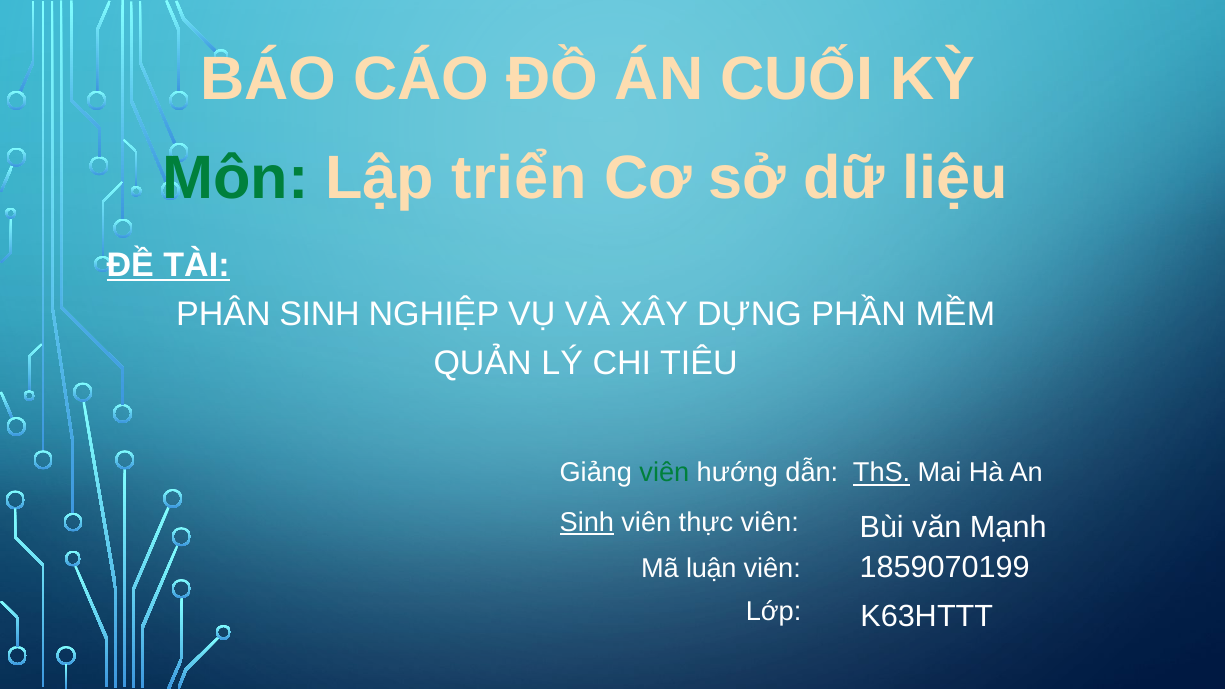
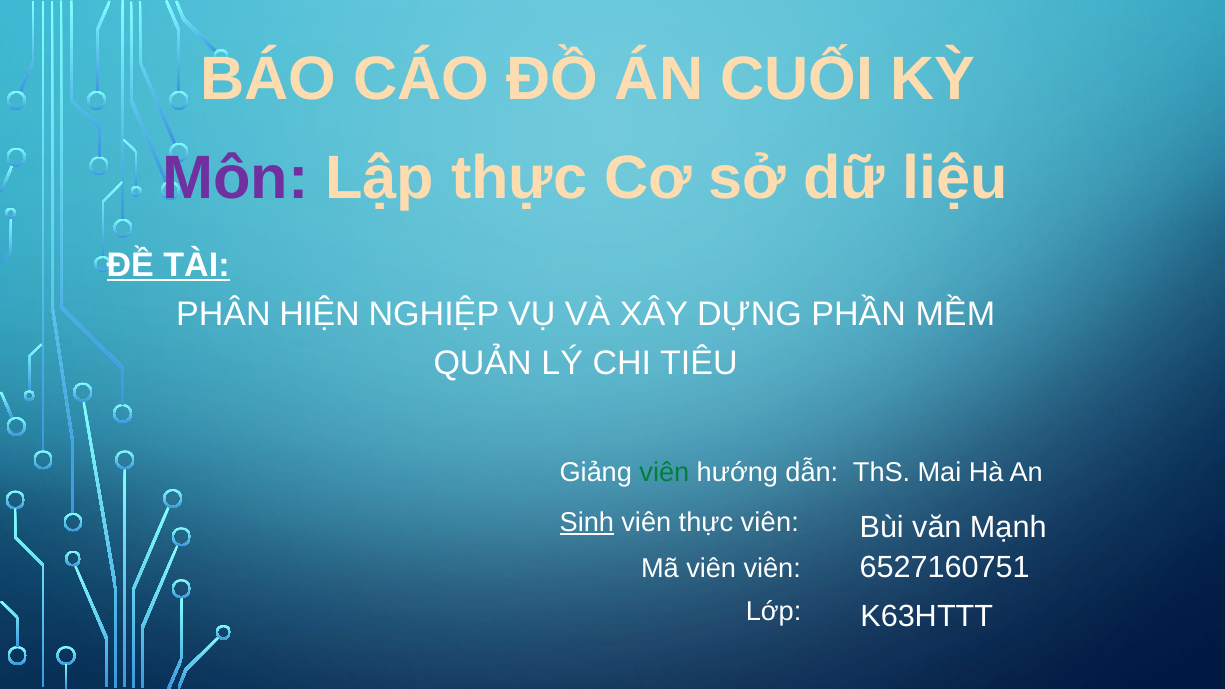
Môn colour: green -> purple (236, 179)
Lập triển: triển -> thực (519, 179)
PHÂN SINH: SINH -> HIỆN (320, 314)
ThS underline: present -> none (882, 473)
1859070199: 1859070199 -> 6527160751 (945, 567)
Mã luận: luận -> viên (711, 568)
